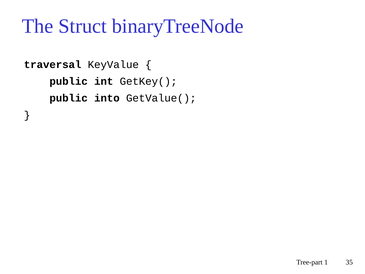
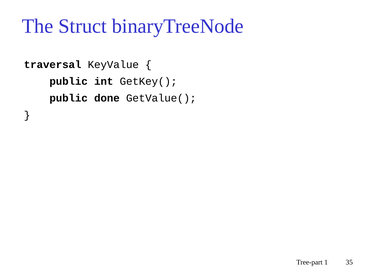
into: into -> done (107, 98)
